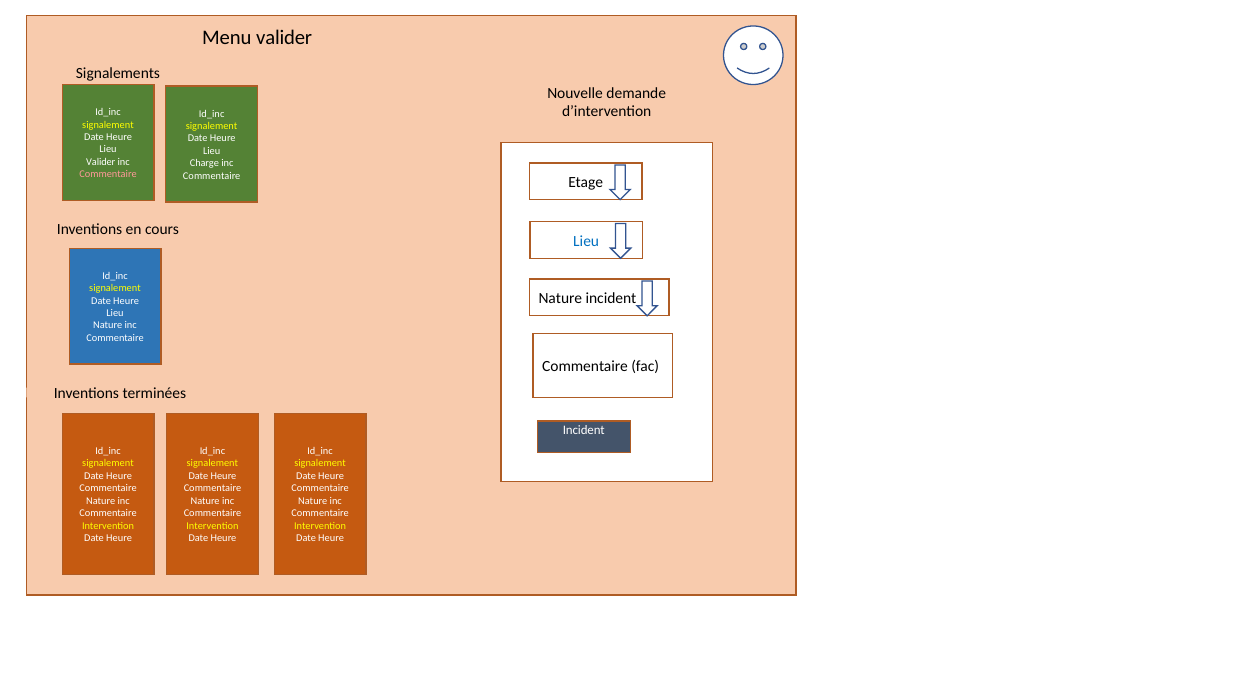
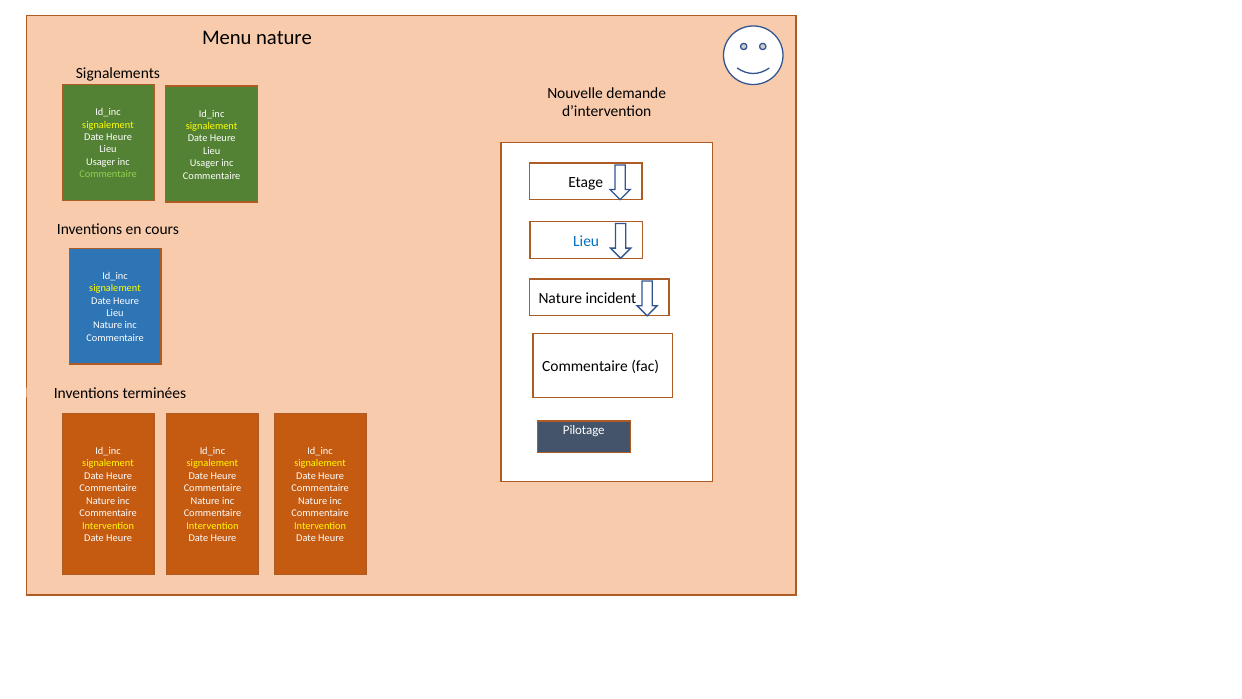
Menu valider: valider -> nature (284, 37)
Valider: Valider -> Usager (101, 162)
Charge: Charge -> Usager (204, 163)
Commentaire colour: pink -> light green (108, 174)
Incident: Incident -> Pilotage (584, 429)
